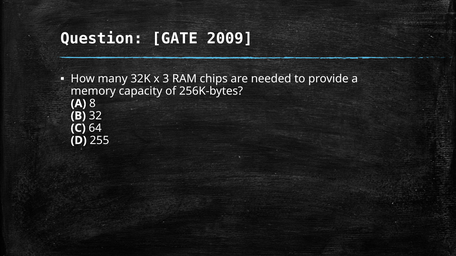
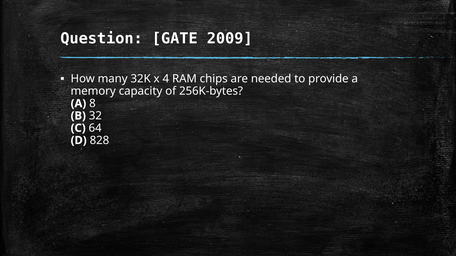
3: 3 -> 4 (166, 79)
255: 255 -> 828 (99, 141)
